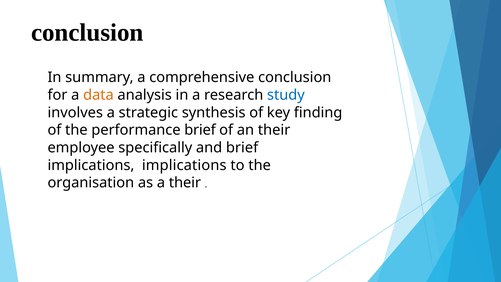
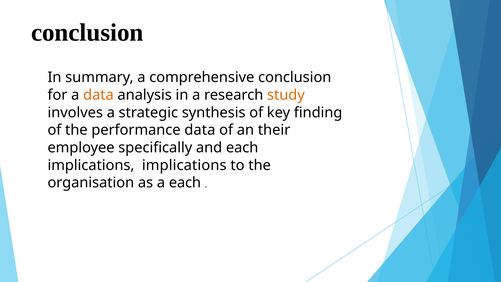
study colour: blue -> orange (286, 95)
performance brief: brief -> data (200, 130)
and brief: brief -> each (242, 148)
a their: their -> each (185, 183)
